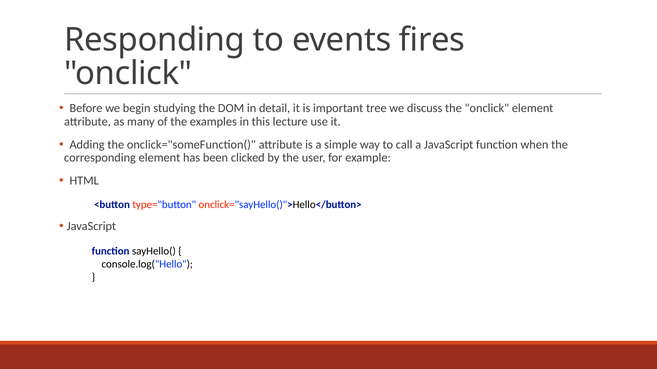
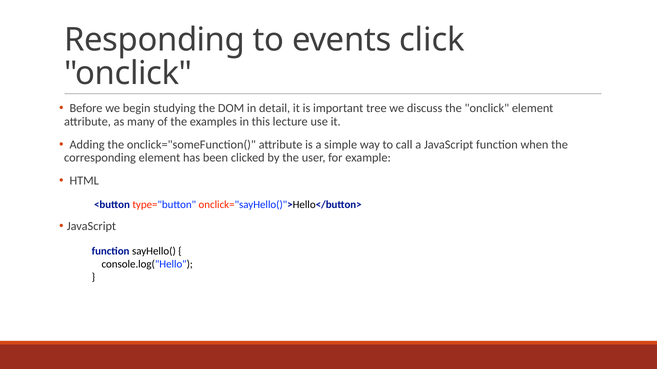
fires: fires -> click (432, 40)
